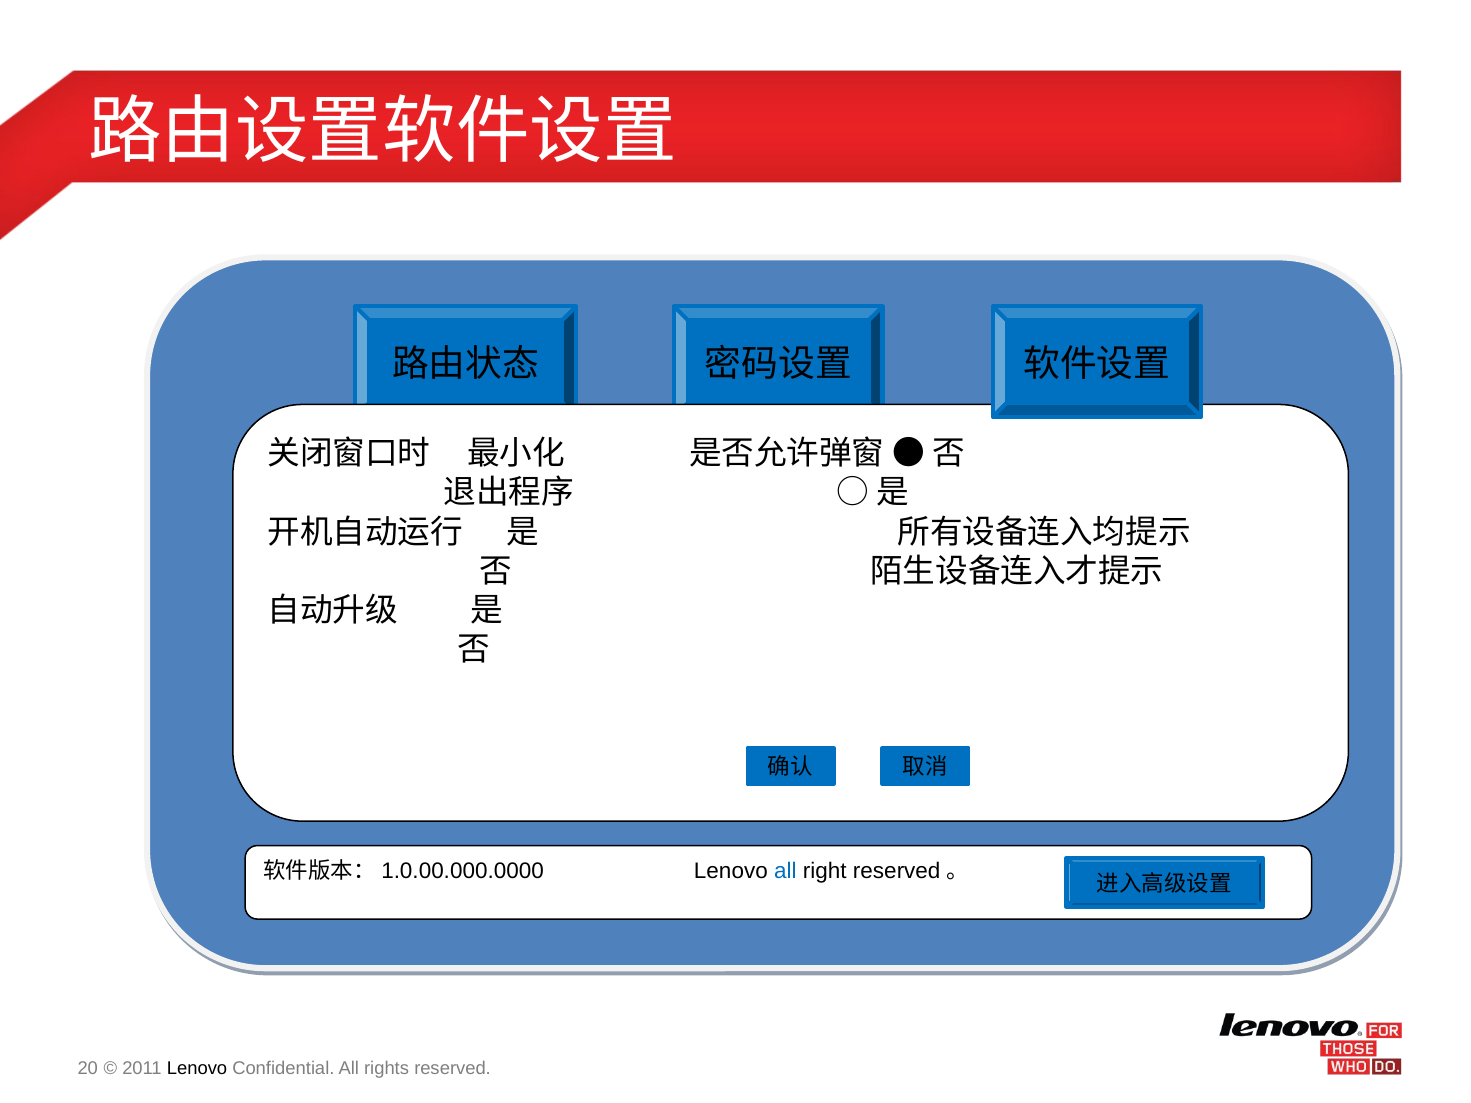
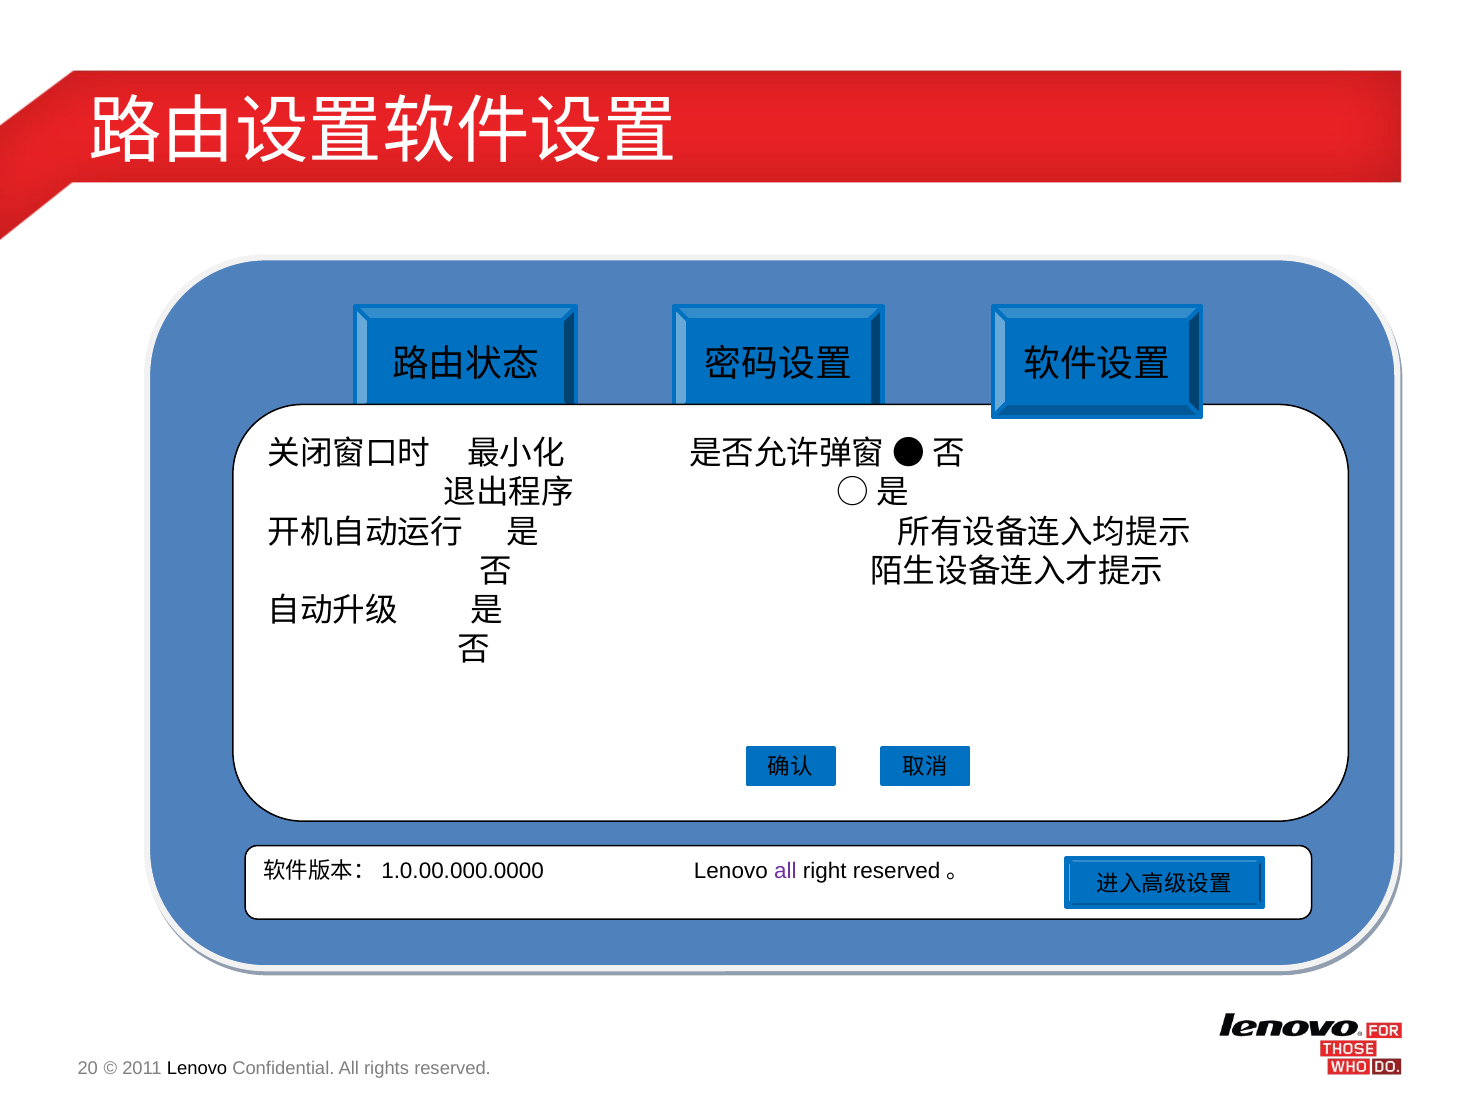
all colour: blue -> purple (785, 872)
